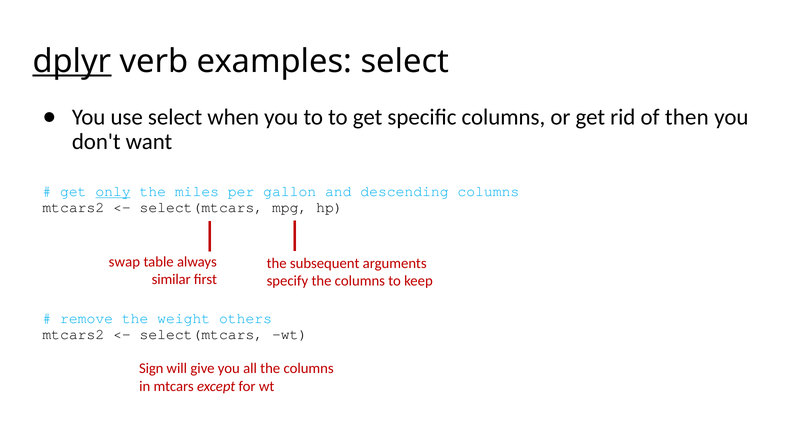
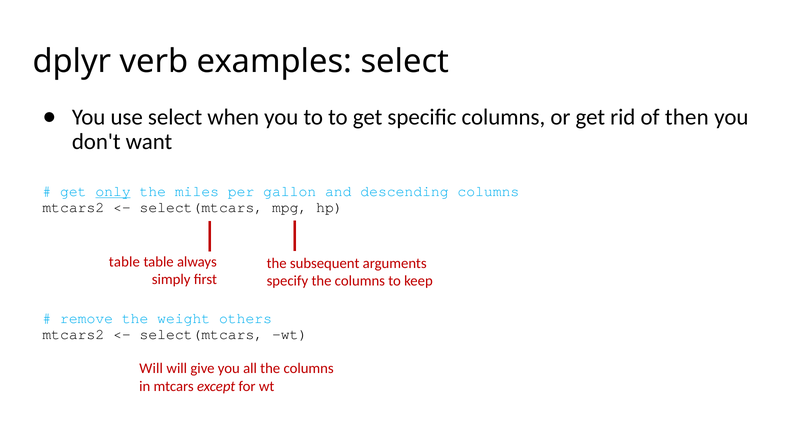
dplyr underline: present -> none (72, 62)
swap: swap -> table (124, 262)
similar: similar -> simply (171, 279)
Sign: Sign -> Will (151, 368)
